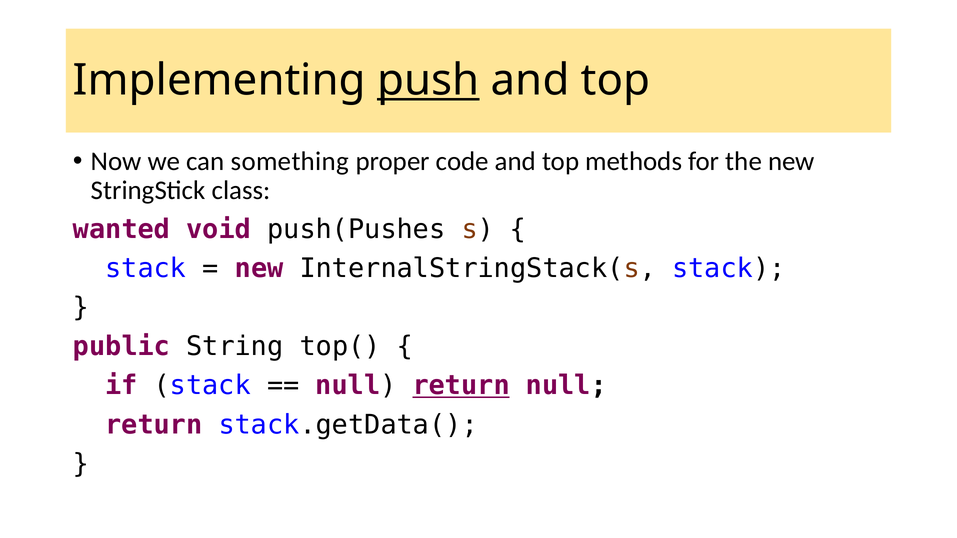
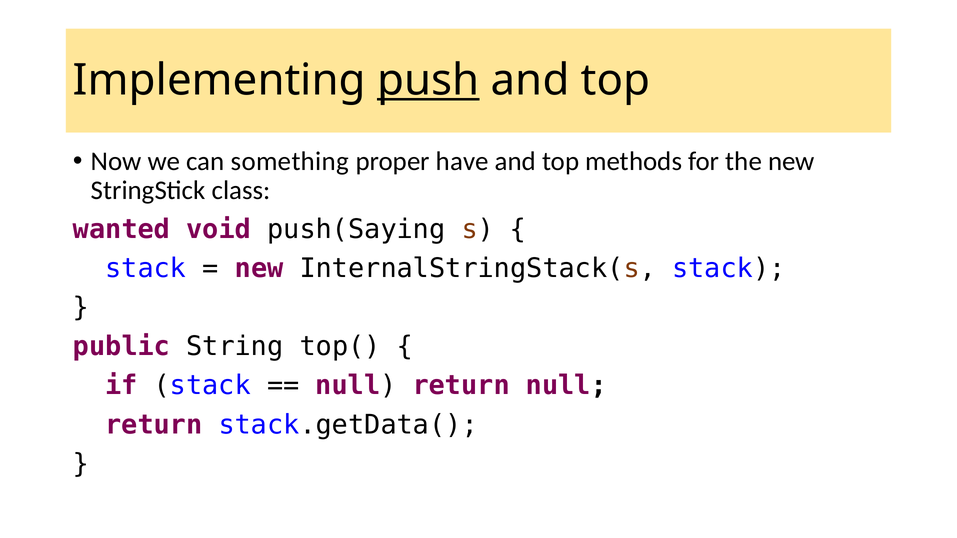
code: code -> have (462, 161)
push(Pushes: push(Pushes -> push(Saying (356, 229)
return underline: present -> none (461, 386)
